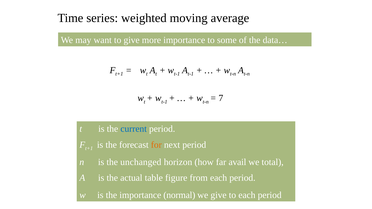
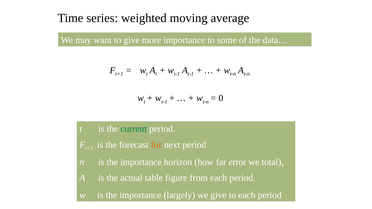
7: 7 -> 0 (221, 98)
current colour: blue -> green (134, 129)
n is the unchanged: unchanged -> importance (141, 162)
avail: avail -> error (237, 162)
normal: normal -> largely (179, 195)
